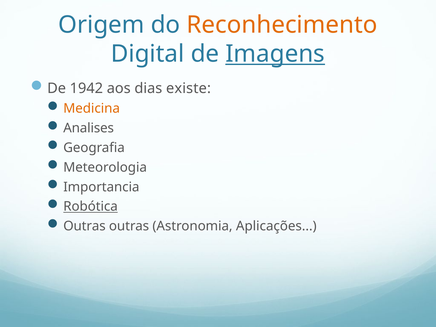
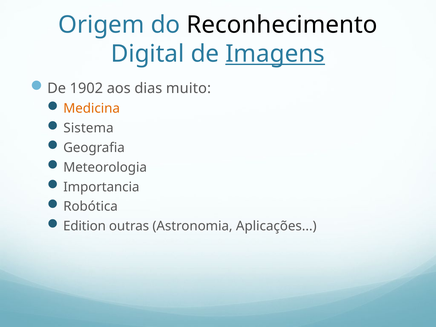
Reconhecimento colour: orange -> black (282, 25)
1942: 1942 -> 1902 (86, 88)
existe: existe -> muito (188, 88)
Analises: Analises -> Sistema (88, 128)
Robótica underline: present -> none (91, 207)
Outras: Outras -> Edition (84, 226)
